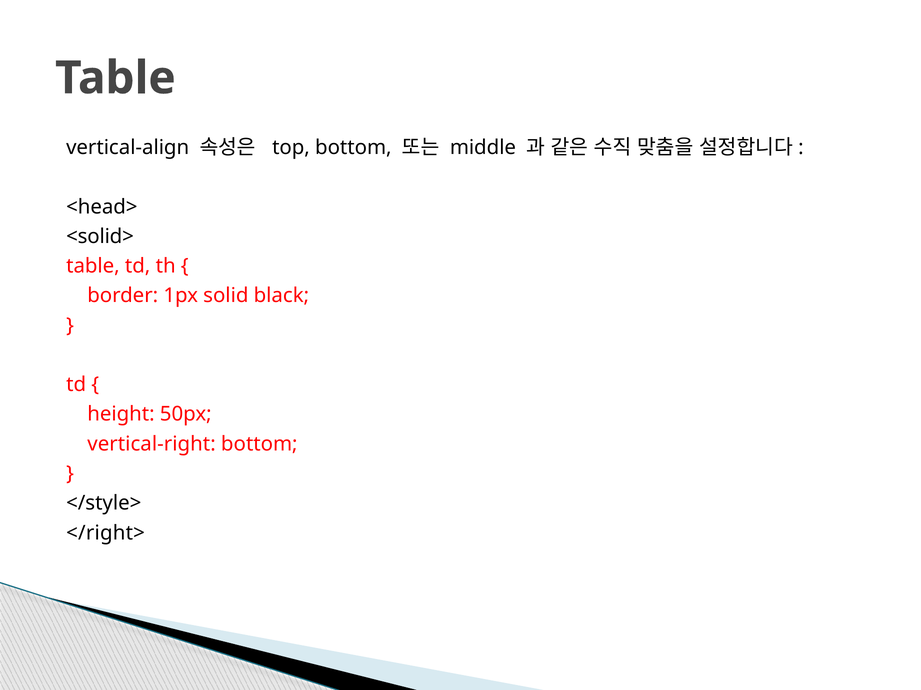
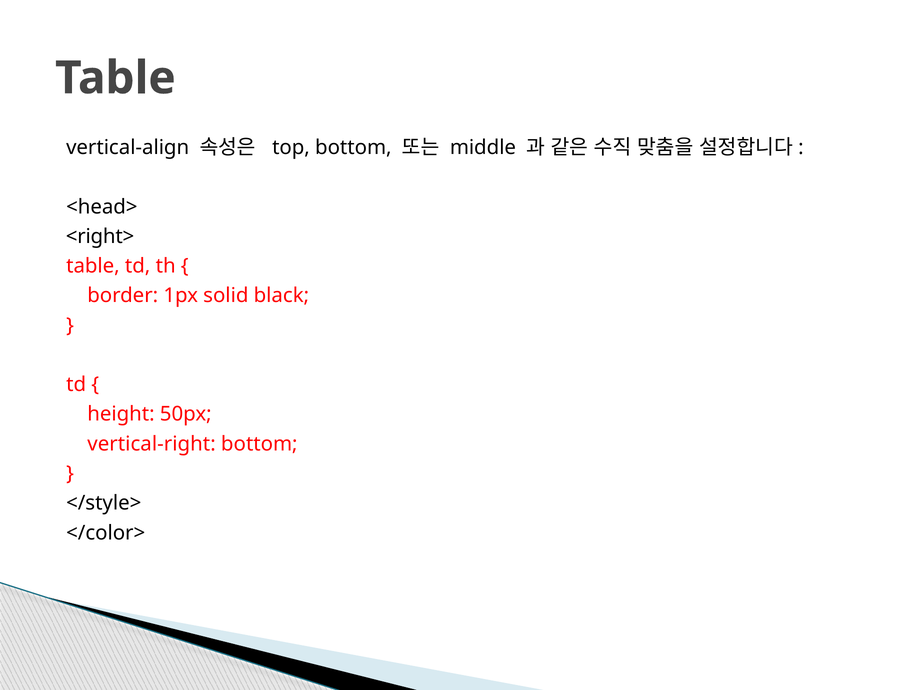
<solid>: <solid> -> <right> (100, 237)
</right>: </right> -> </color> (106, 533)
